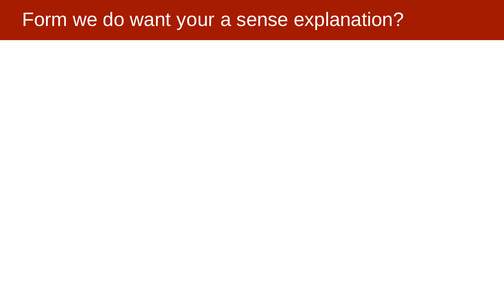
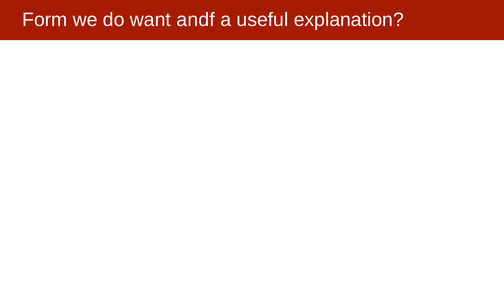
your: your -> andf (196, 20)
sense: sense -> useful (263, 20)
